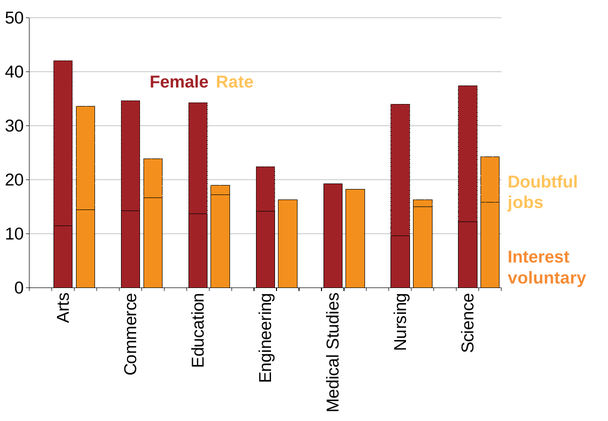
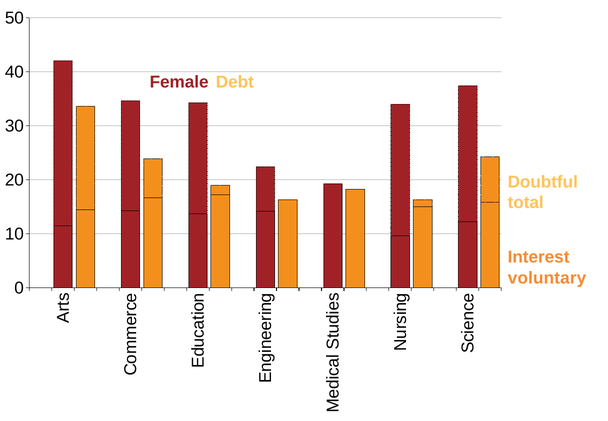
Rate: Rate -> Debt (235, 82)
jobs: jobs -> total (526, 203)
